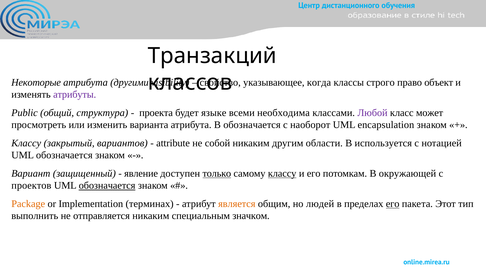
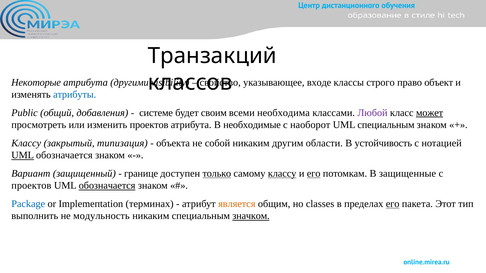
когда: когда -> входе (319, 83)
атрибуты colour: purple -> blue (75, 95)
структура: структура -> добавления (102, 113)
проекта: проекта -> системе (156, 113)
языке: языке -> своим (214, 113)
может underline: none -> present (430, 113)
изменить варианта: варианта -> проектов (149, 125)
В обозначается: обозначается -> необходимые (252, 125)
UML encapsulation: encapsulation -> специальным (386, 125)
вариантов: вариантов -> типизация (122, 143)
attribute: attribute -> объекта (173, 143)
используется: используется -> устойчивость (383, 143)
UML underline: none -> present (23, 155)
явление: явление -> границе (141, 174)
его underline: none -> present (314, 174)
окружающей: окружающей -> защищенные (407, 174)
Package colour: orange -> blue (28, 204)
людей: людей -> classes (320, 204)
отправляется: отправляется -> модульность (101, 216)
значком underline: none -> present (251, 216)
